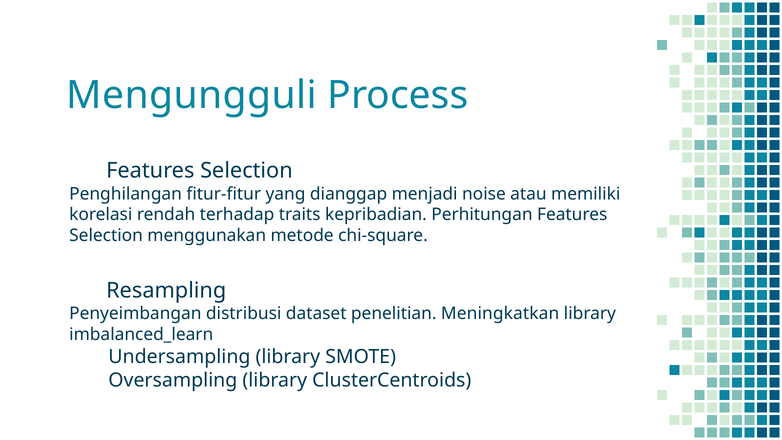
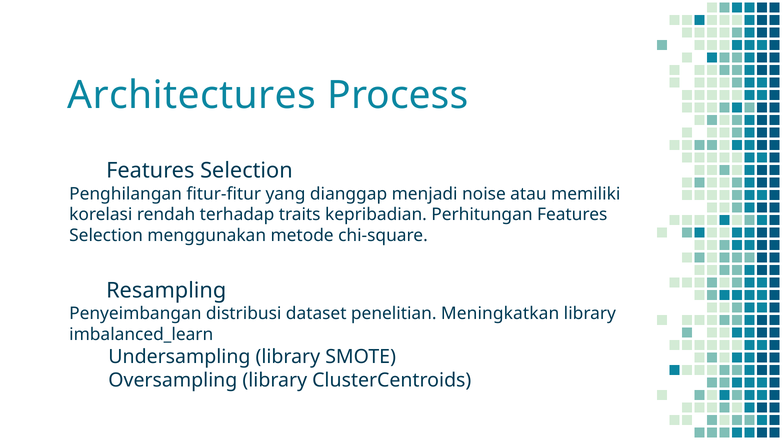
Mengungguli: Mengungguli -> Architectures (192, 95)
